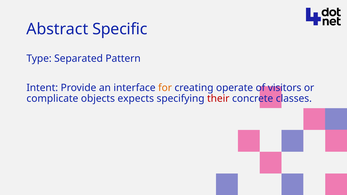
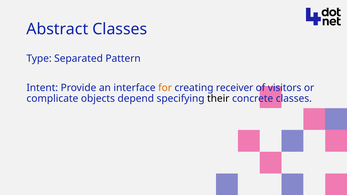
Abstract Specific: Specific -> Classes (120, 29)
operate: operate -> receiver (235, 88)
expects: expects -> depend (136, 99)
their colour: red -> black (218, 99)
